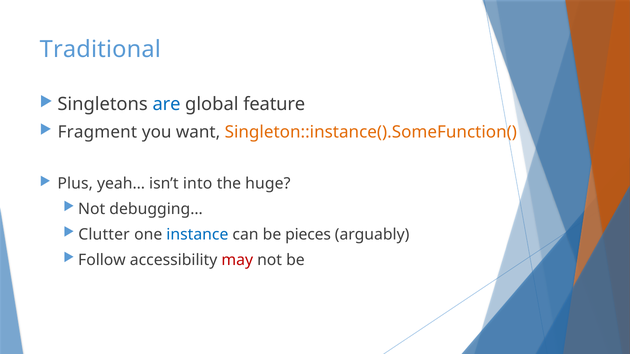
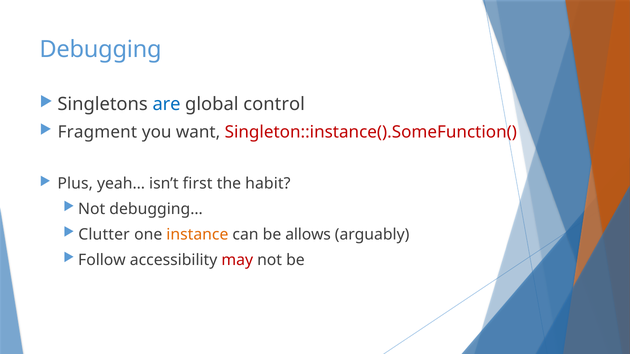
Traditional: Traditional -> Debugging (101, 50)
feature: feature -> control (274, 104)
Singleton::instance().SomeFunction( colour: orange -> red (371, 132)
into: into -> first (198, 184)
huge: huge -> habit (268, 184)
instance colour: blue -> orange (197, 235)
pieces: pieces -> allows (308, 235)
